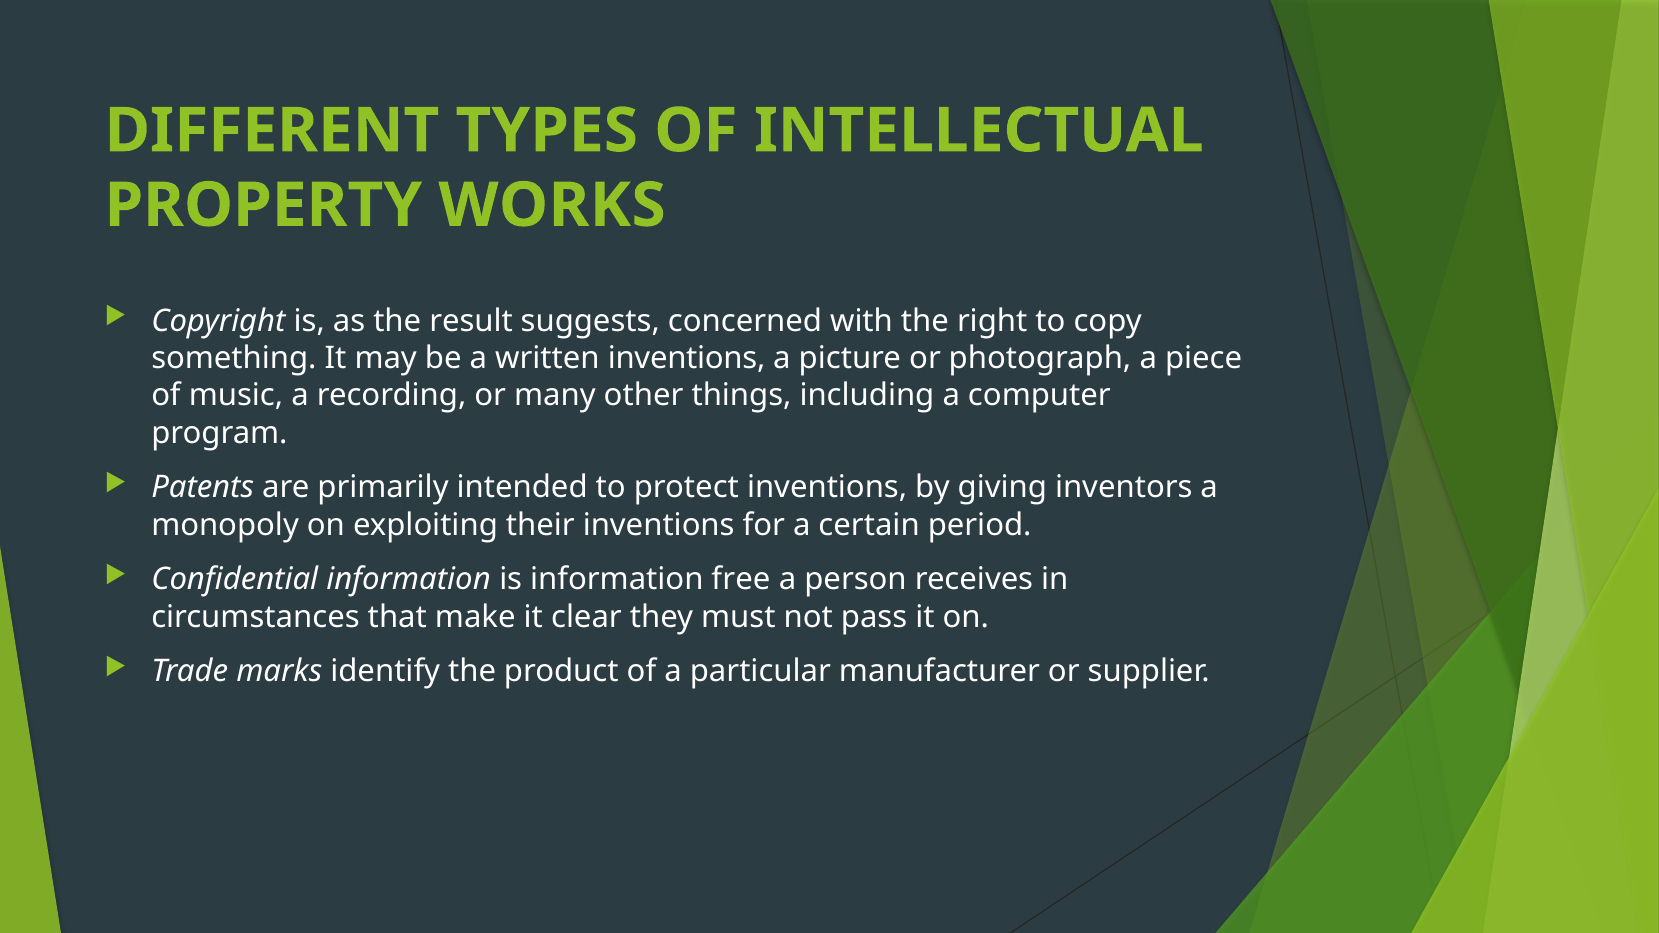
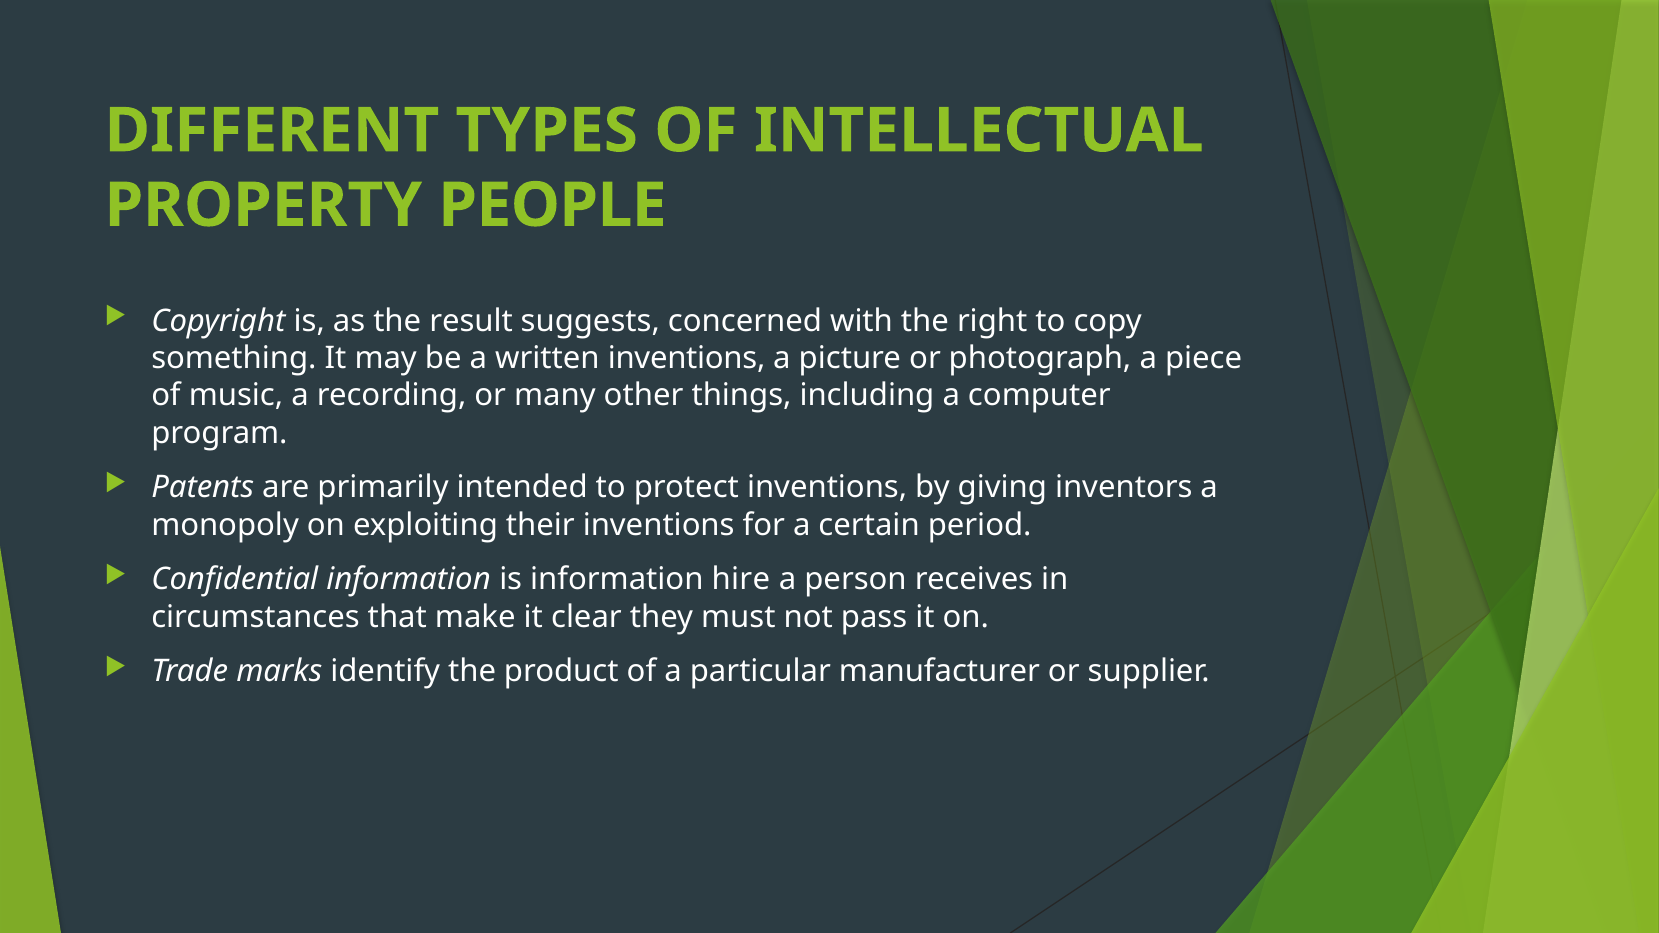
WORKS: WORKS -> PEOPLE (553, 205)
free: free -> hire (741, 580)
